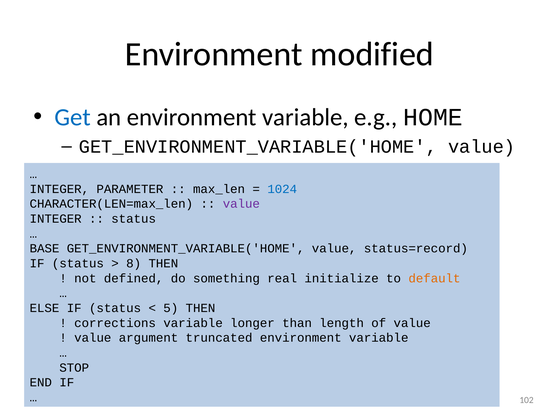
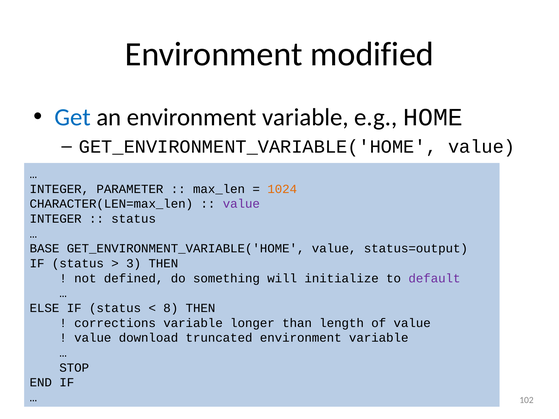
1024 colour: blue -> orange (282, 189)
status=record: status=record -> status=output (416, 249)
8: 8 -> 3 (134, 264)
real: real -> will (282, 278)
default colour: orange -> purple (434, 278)
5: 5 -> 8 (171, 308)
argument: argument -> download (148, 338)
